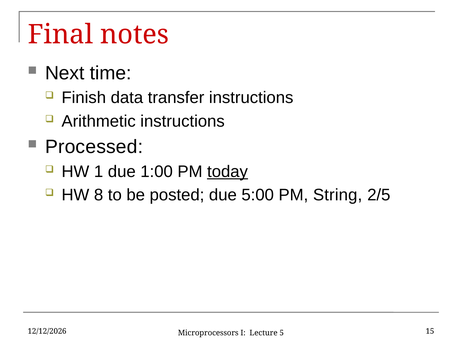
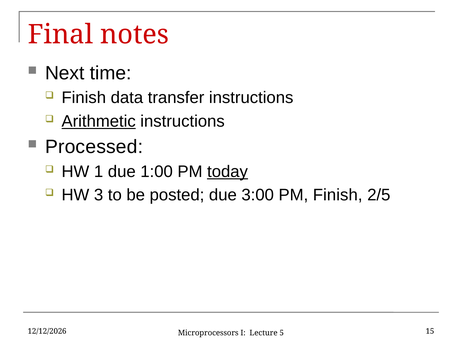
Arithmetic underline: none -> present (99, 121)
8: 8 -> 3 (99, 195)
5:00: 5:00 -> 3:00 (258, 195)
PM String: String -> Finish (338, 195)
